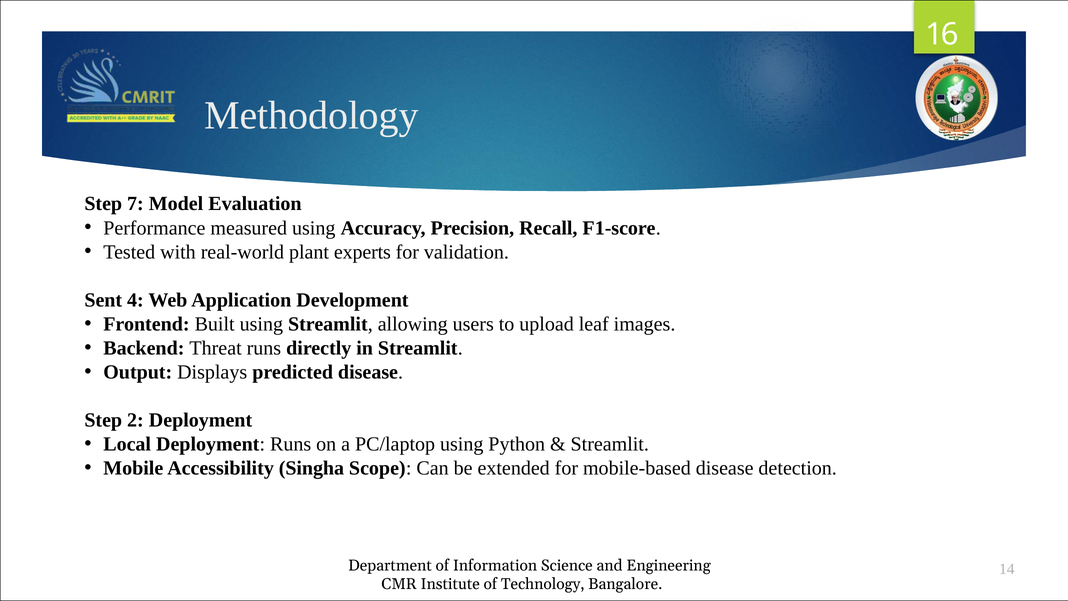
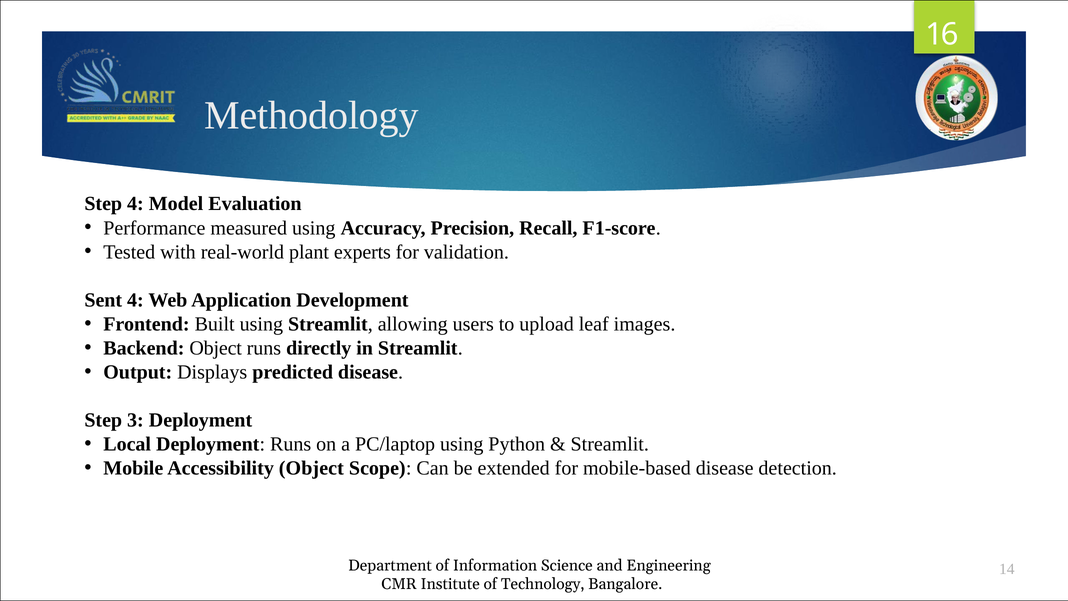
Step 7: 7 -> 4 (135, 204)
Backend Threat: Threat -> Object (216, 348)
2: 2 -> 3 (135, 420)
Accessibility Singha: Singha -> Object (311, 468)
